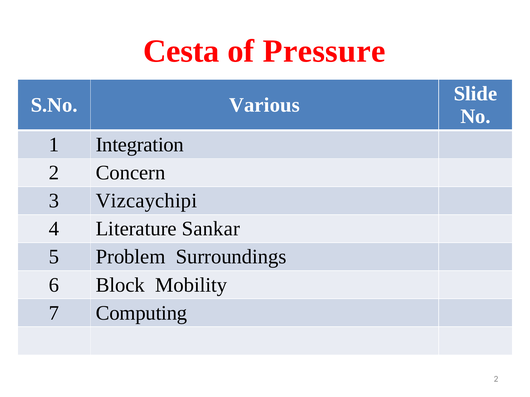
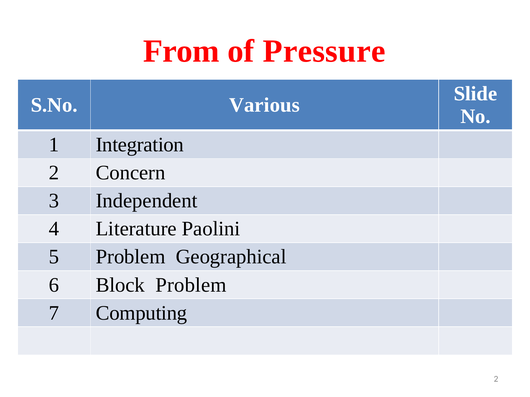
Cesta: Cesta -> From (181, 51)
Vizcaychipi: Vizcaychipi -> Independent (147, 201)
Sankar: Sankar -> Paolini (211, 229)
Surroundings: Surroundings -> Geographical (231, 257)
Block Mobility: Mobility -> Problem (191, 285)
